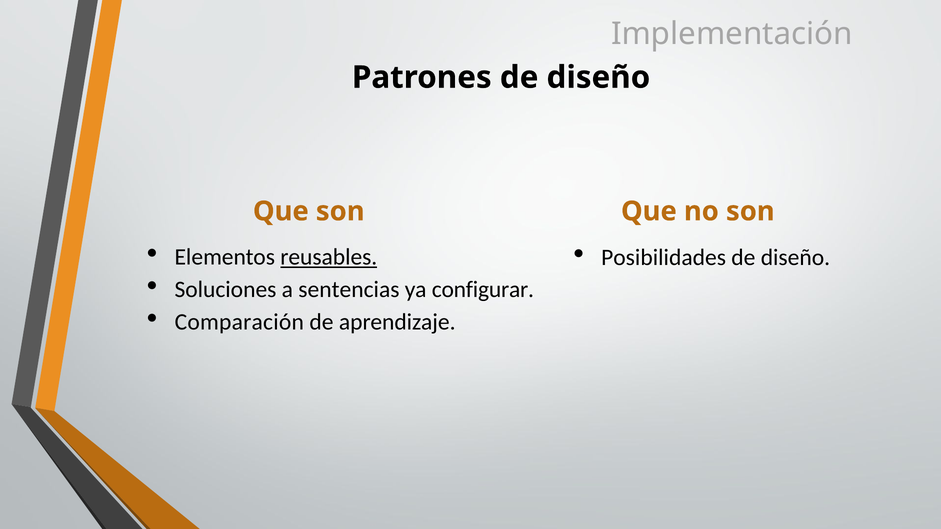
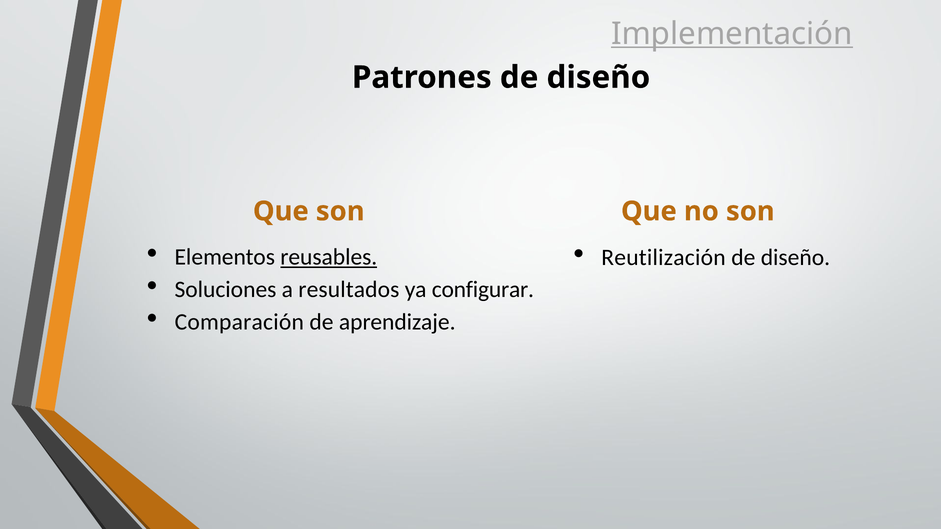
Implementación underline: none -> present (732, 34)
Posibilidades: Posibilidades -> Reutilización (663, 258)
sentencias: sentencias -> resultados (349, 290)
